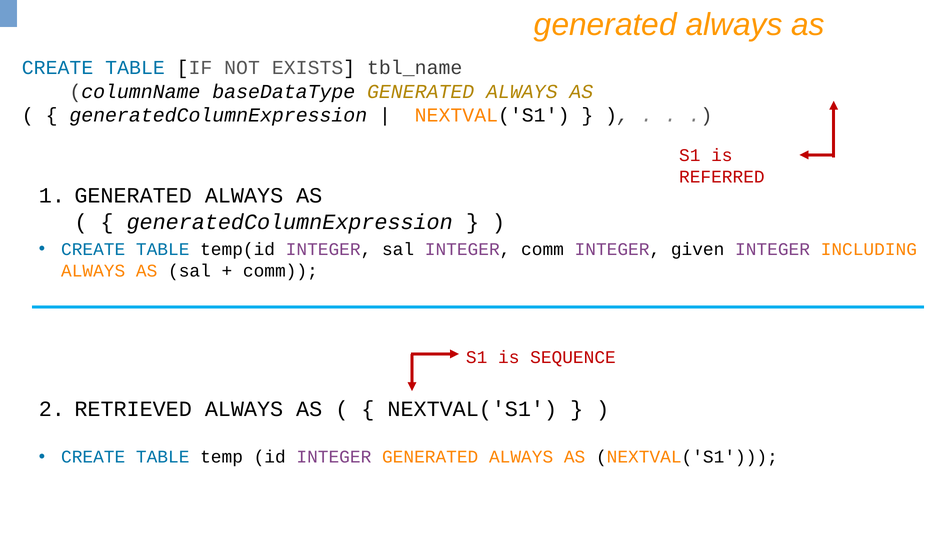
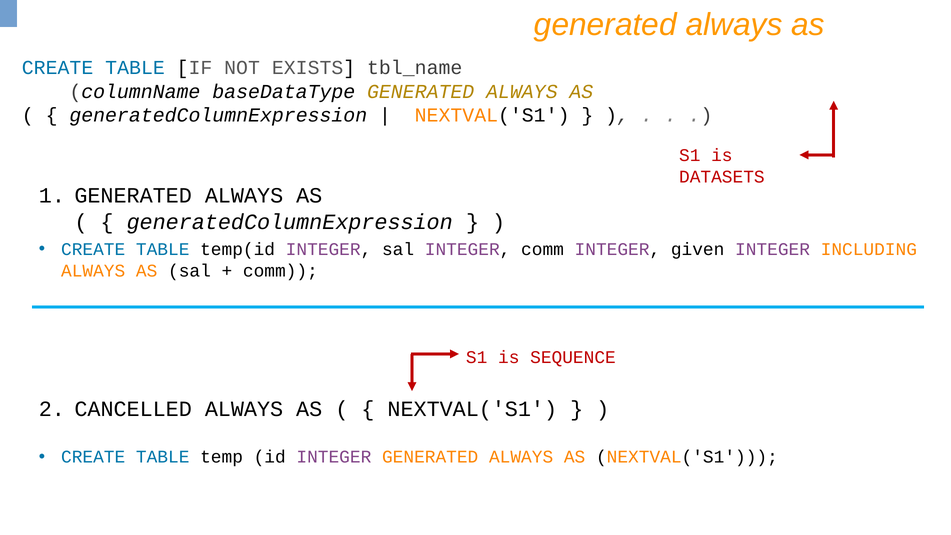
REFERRED: REFERRED -> DATASETS (722, 177)
RETRIEVED: RETRIEVED -> CANCELLED (133, 409)
